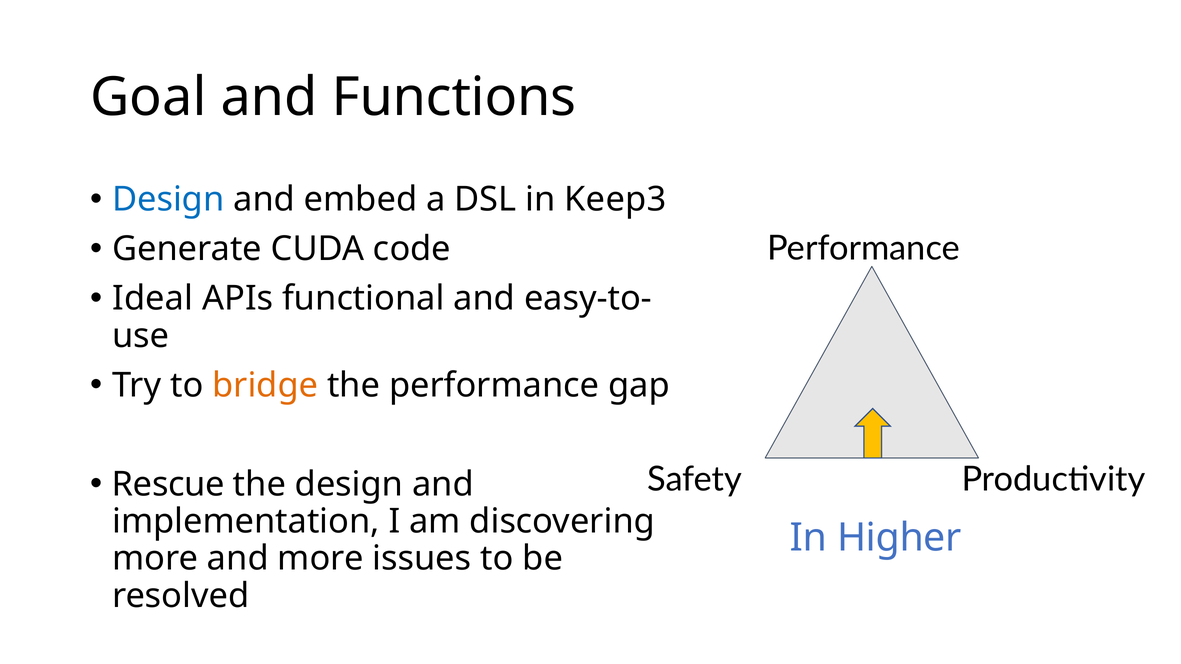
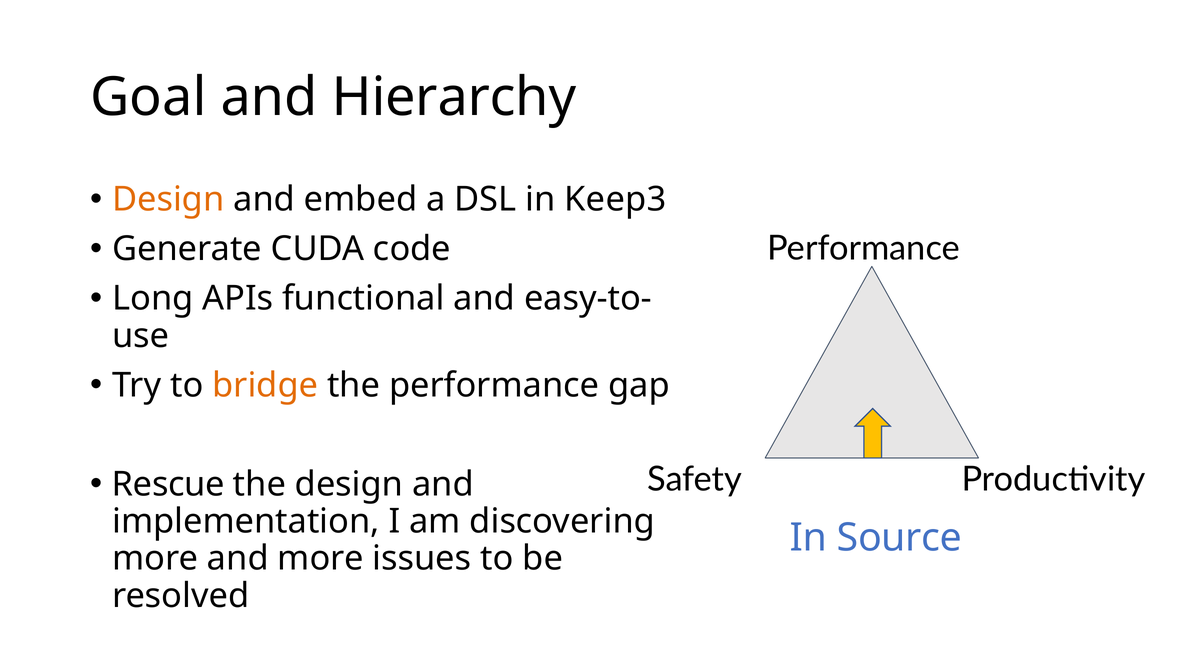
Functions: Functions -> Hierarchy (454, 97)
Design colour: blue -> orange (168, 200)
Ideal: Ideal -> Long (153, 299)
Higher: Higher -> Source (899, 538)
